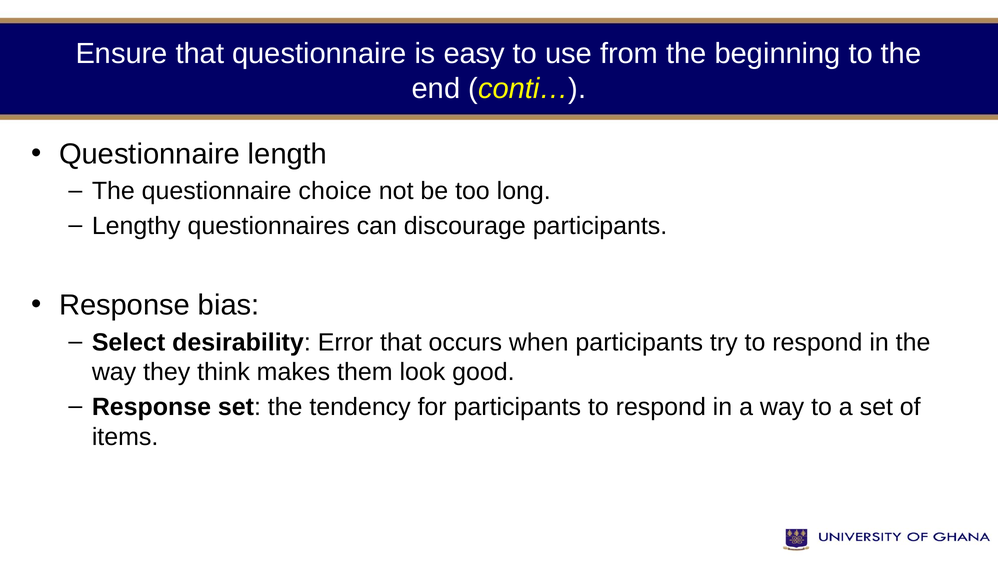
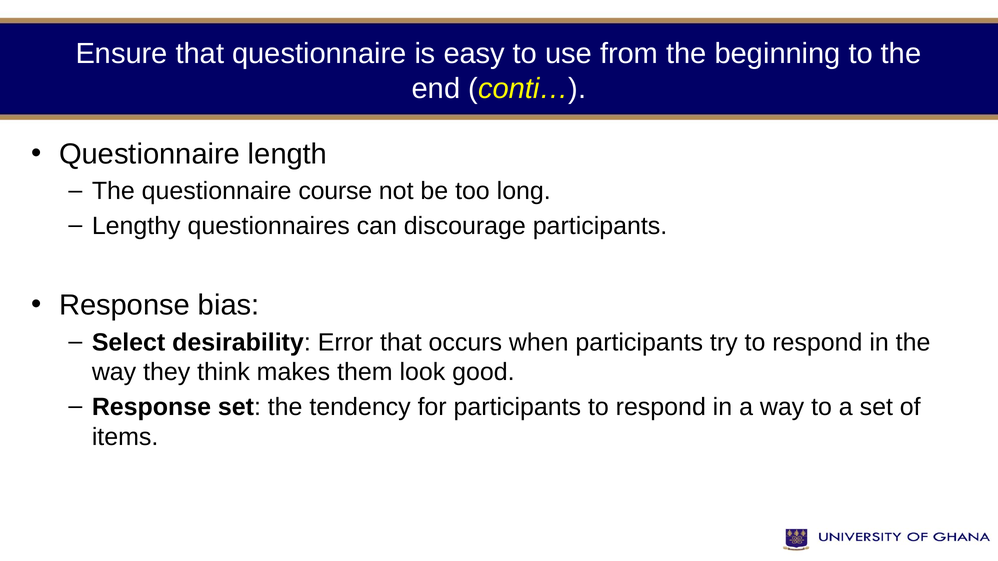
choice: choice -> course (335, 191)
